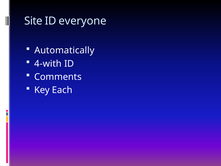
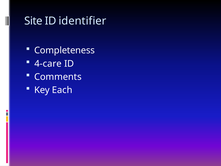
everyone: everyone -> identifier (82, 21)
Automatically: Automatically -> Completeness (65, 50)
4-with: 4-with -> 4-care (48, 64)
